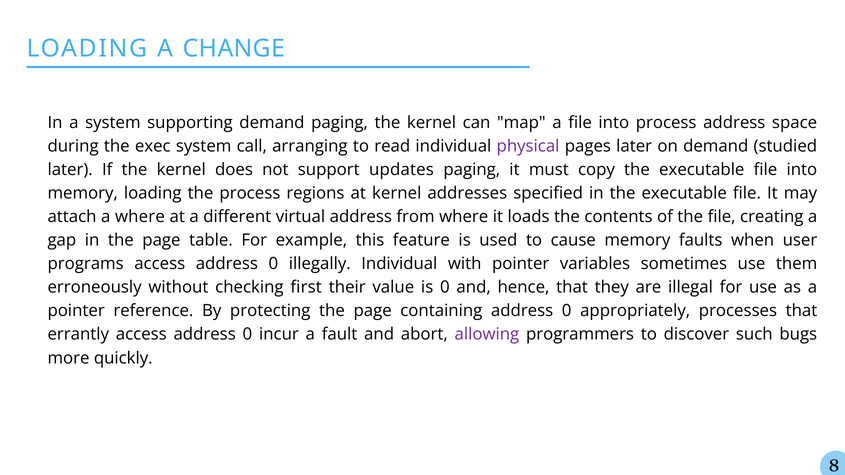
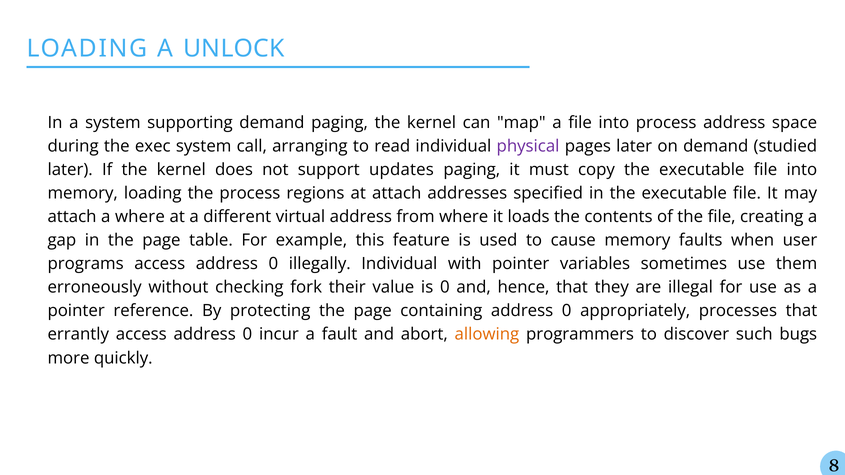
CHANGE: CHANGE -> UNLOCK (234, 49)
at kernel: kernel -> attach (397, 193)
first: first -> fork (306, 288)
allowing colour: purple -> orange (487, 335)
